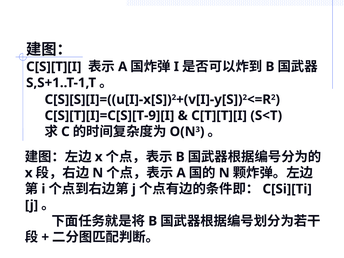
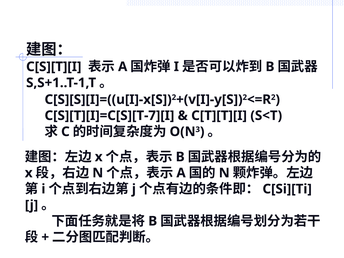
C[S][T][I]=C[S][T-9][I: C[S][T][I]=C[S][T-9][I -> C[S][T][I]=C[S][T-7][I (109, 116)
